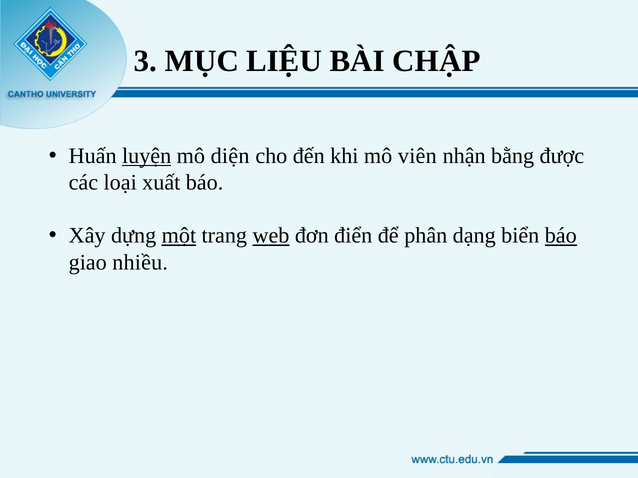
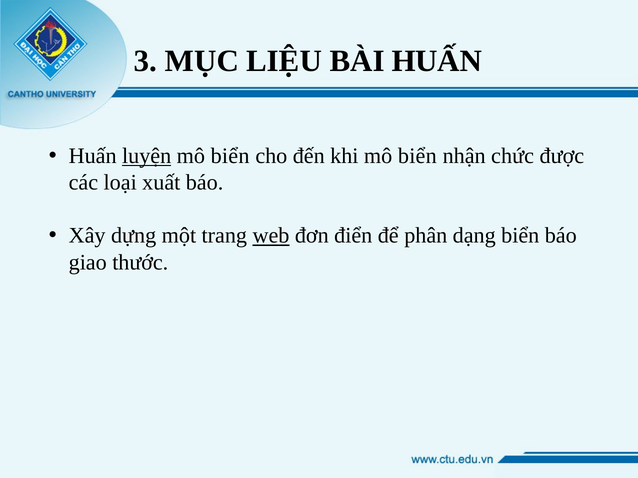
BÀI CHẬP: CHẬP -> HUẤN (437, 61)
diện: diện -> biển (230, 156)
khi mô viên: viên -> biển (417, 156)
bằng: bằng -> chức (513, 156)
một underline: present -> none (179, 236)
báo underline: present -> none (561, 236)
nhiều: nhiều -> thước (140, 262)
